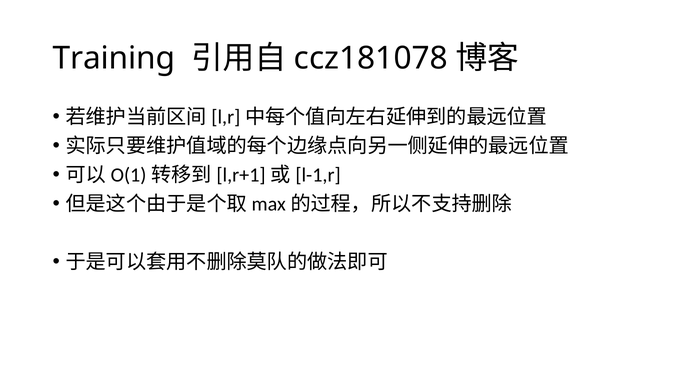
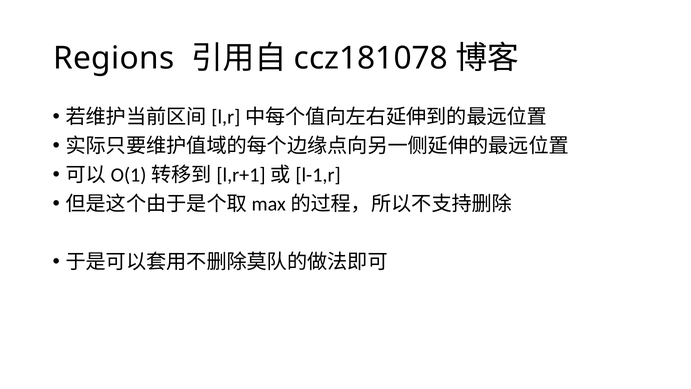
Training: Training -> Regions (114, 58)
